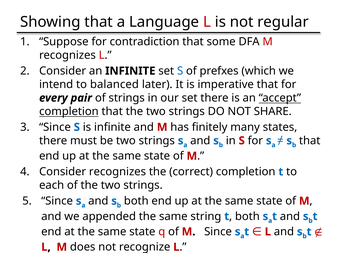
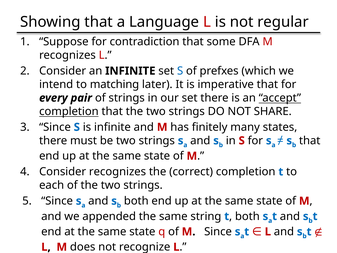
balanced: balanced -> matching (115, 84)
